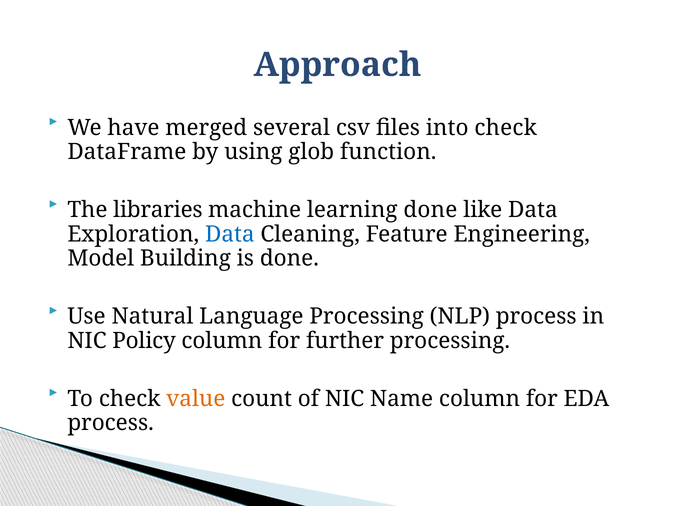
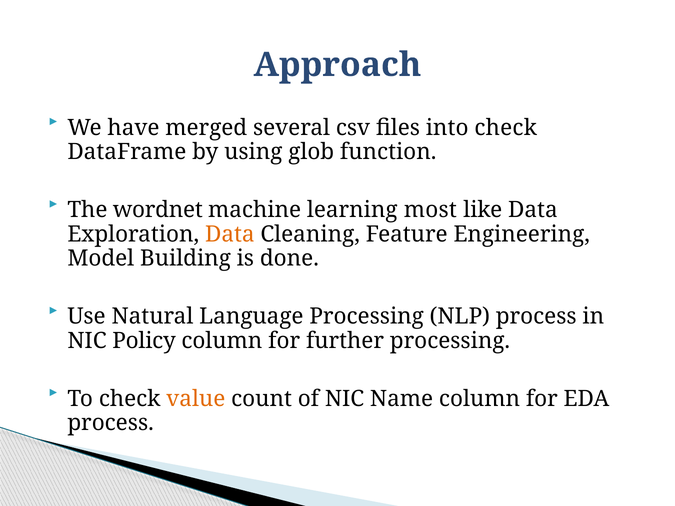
libraries: libraries -> wordnet (158, 210)
learning done: done -> most (430, 210)
Data colour: blue -> orange (230, 234)
